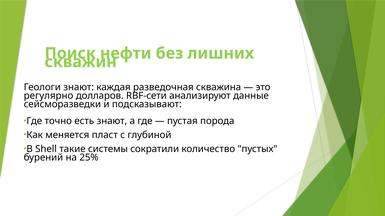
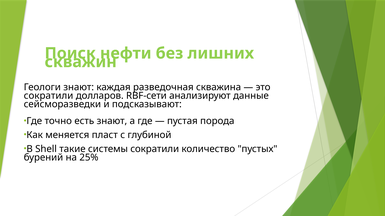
регулярно: регулярно -> сократили (49, 96)
